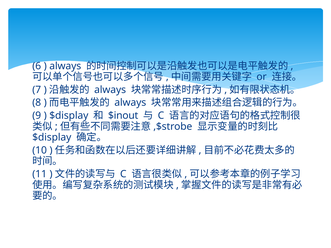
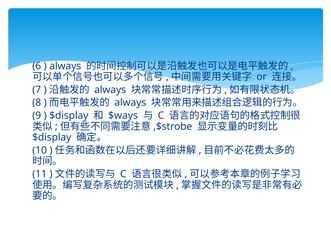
$inout: $inout -> $ways (123, 116)
